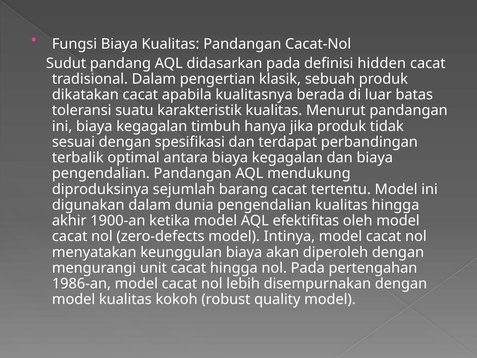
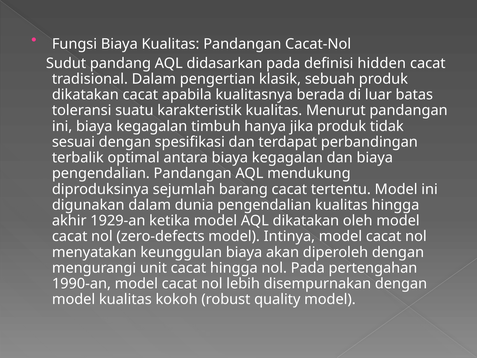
1900-an: 1900-an -> 1929-an (118, 221)
AQL efektifitas: efektifitas -> dikatakan (306, 221)
1986-an: 1986-an -> 1990-an (81, 284)
